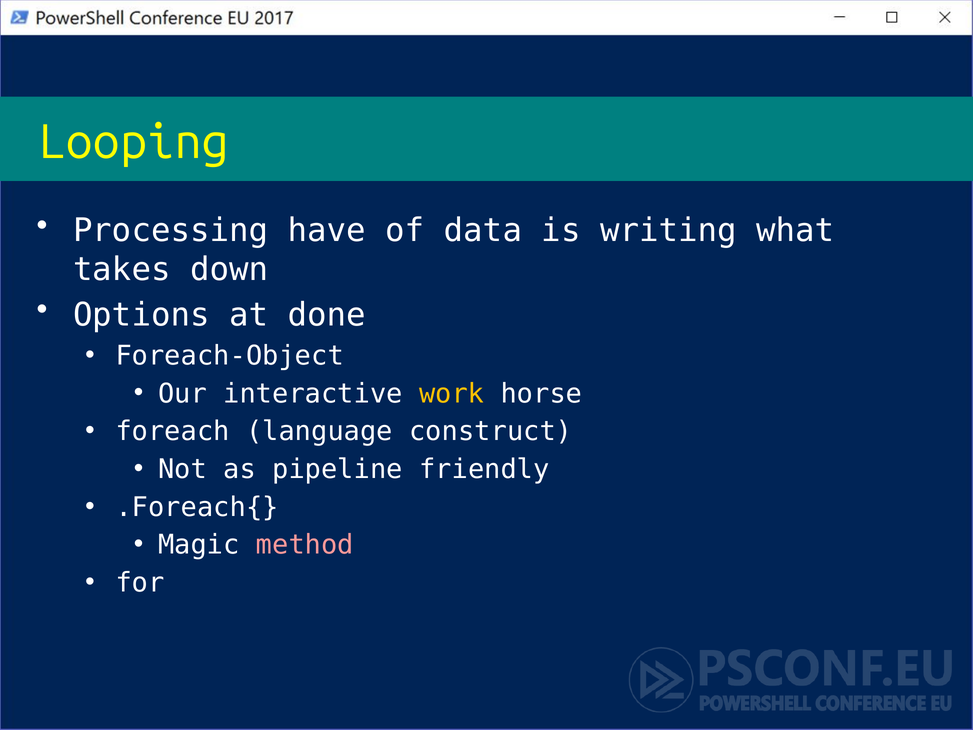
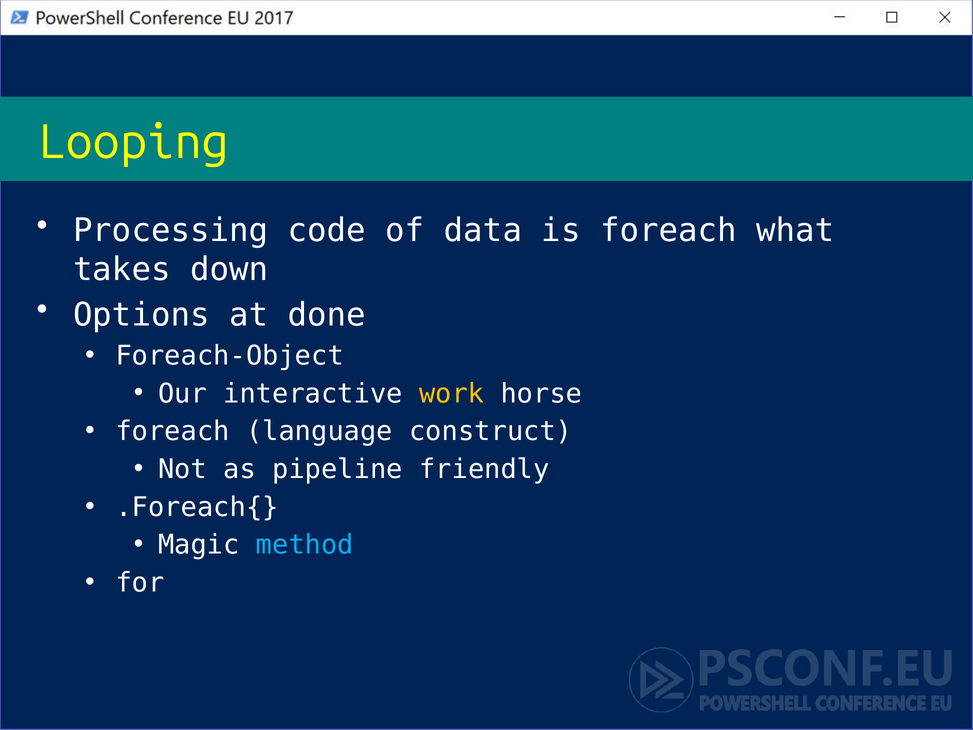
have: have -> code (327, 231)
is writing: writing -> foreach (668, 231)
method colour: pink -> light blue (305, 545)
